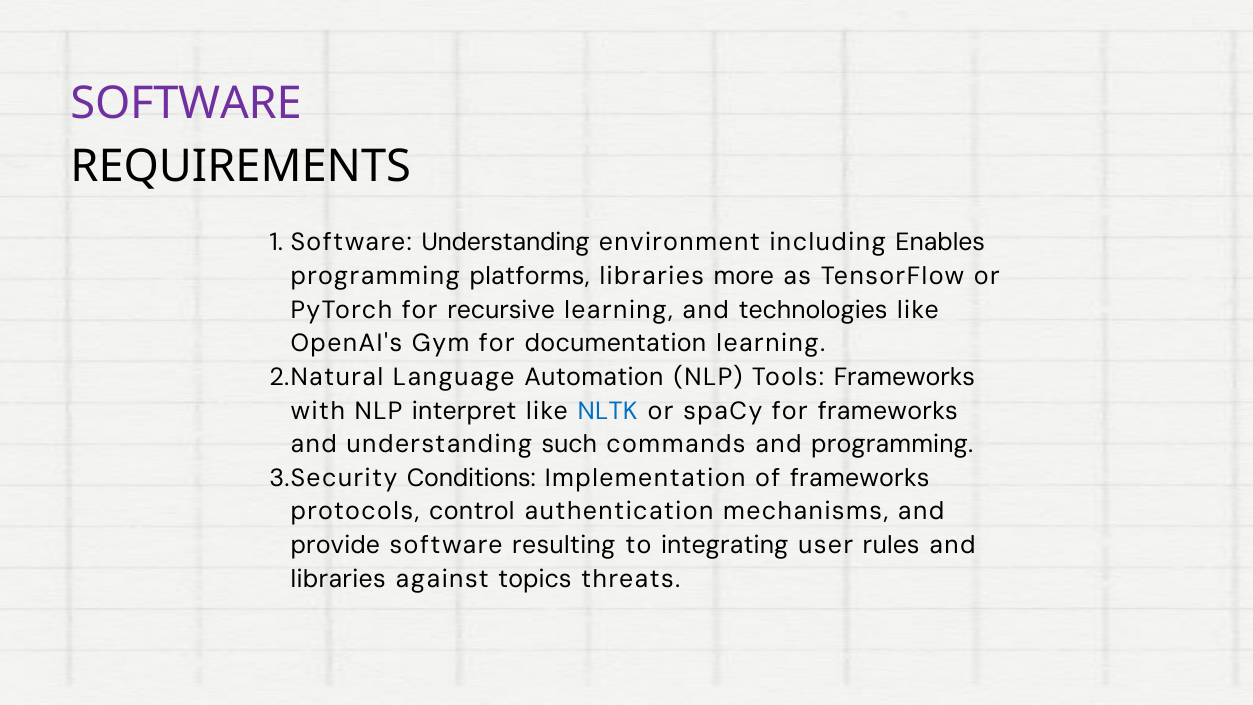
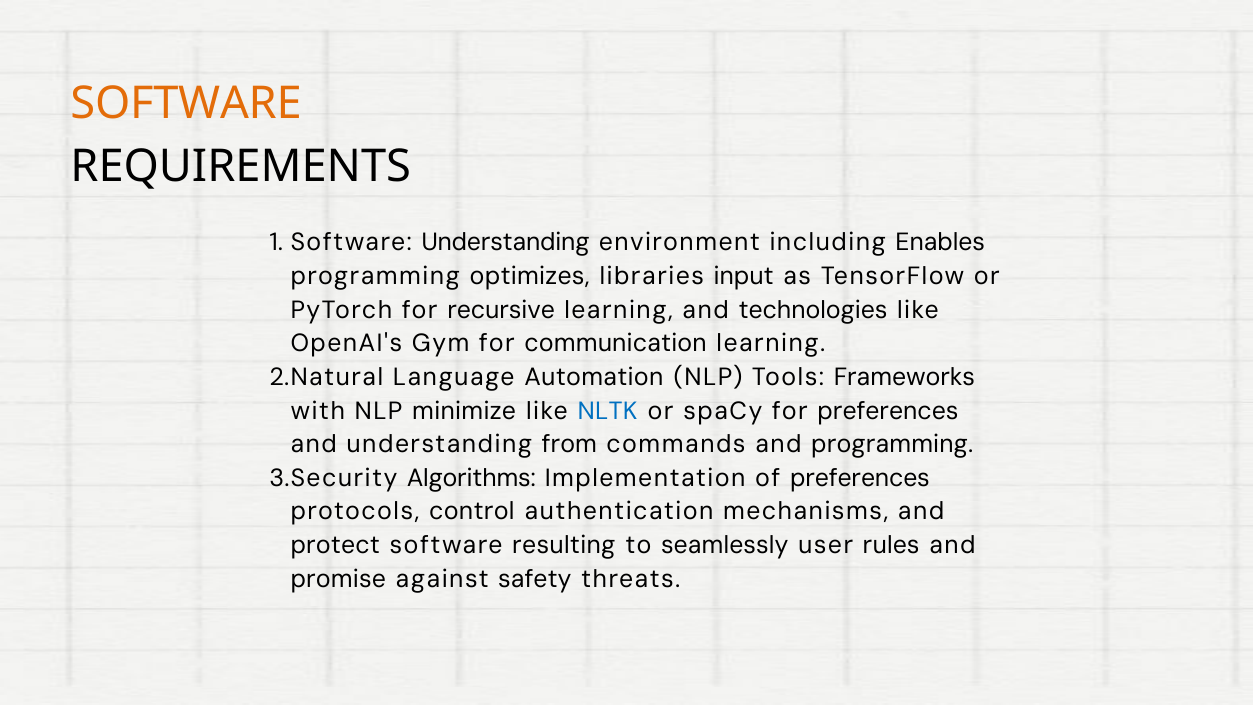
SOFTWARE colour: purple -> orange (186, 103)
platforms: platforms -> optimizes (530, 276)
more: more -> input (744, 276)
documentation: documentation -> communication (616, 344)
interpret: interpret -> minimize (464, 411)
for frameworks: frameworks -> preferences (888, 411)
such: such -> from (569, 444)
Conditions: Conditions -> Algorithms (471, 478)
of frameworks: frameworks -> preferences (860, 478)
provide: provide -> protect (335, 545)
integrating: integrating -> seamlessly (725, 545)
libraries: libraries -> promise (338, 579)
topics: topics -> safety (535, 579)
